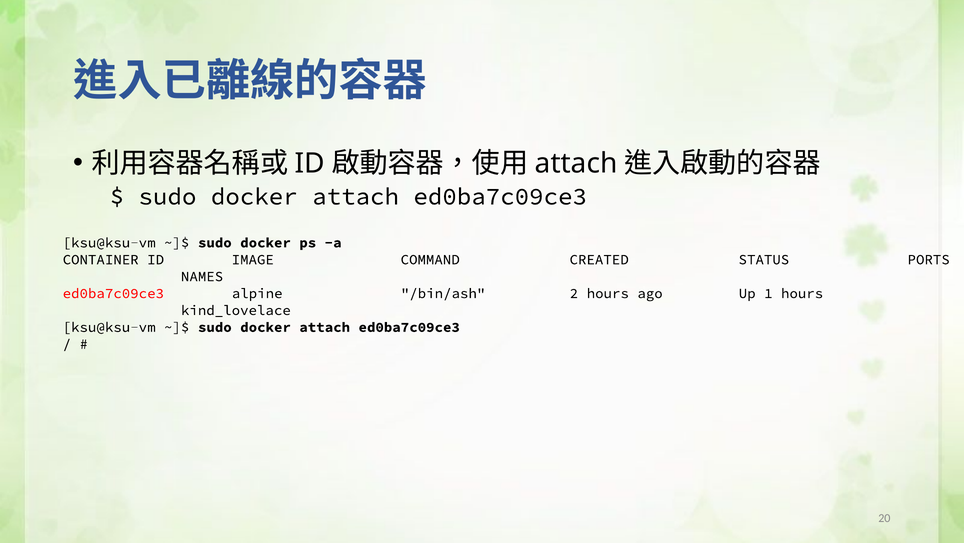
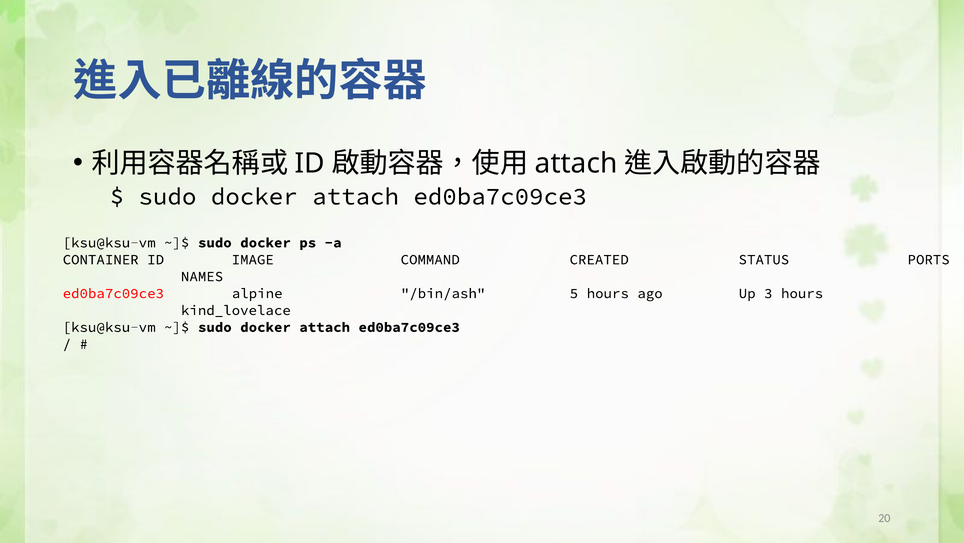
2: 2 -> 5 (574, 293)
1: 1 -> 3 (768, 293)
